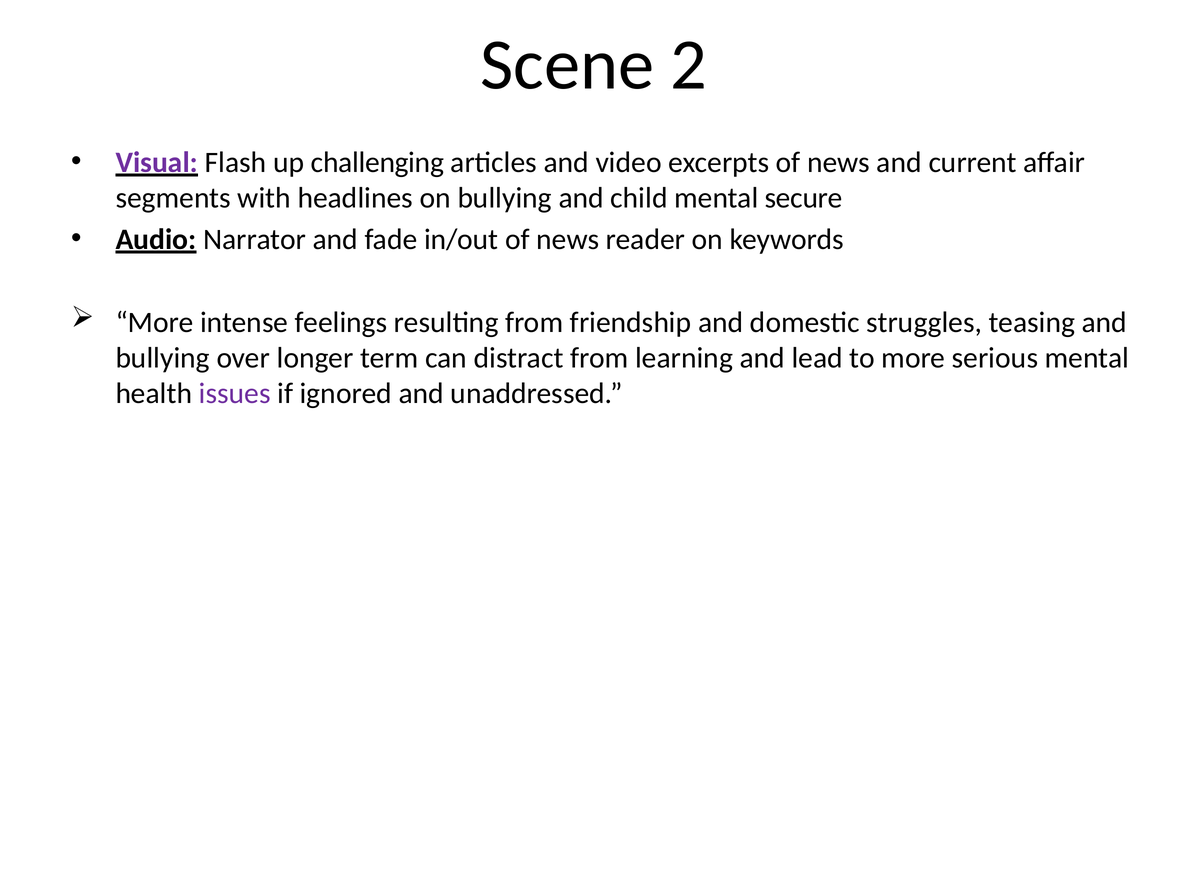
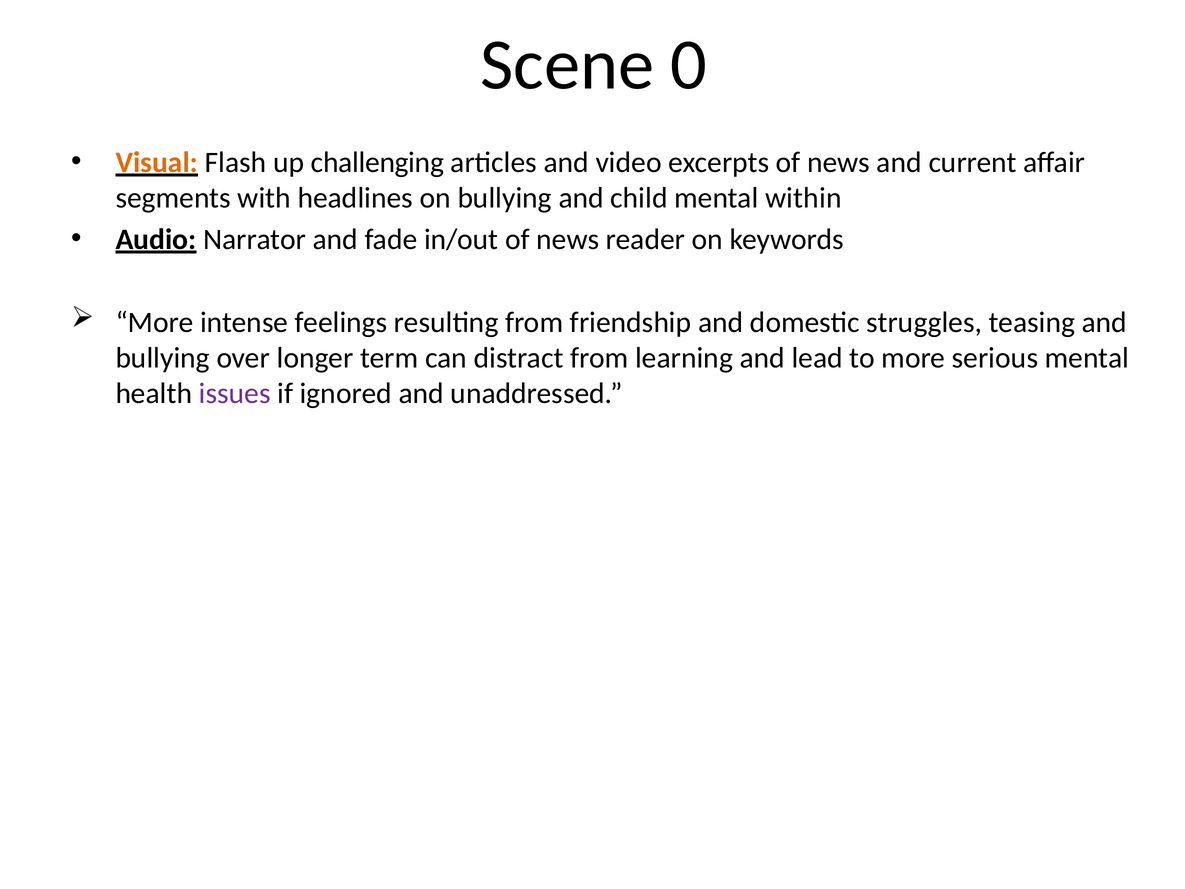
2: 2 -> 0 (689, 65)
Visual colour: purple -> orange (157, 162)
secure: secure -> within (803, 198)
